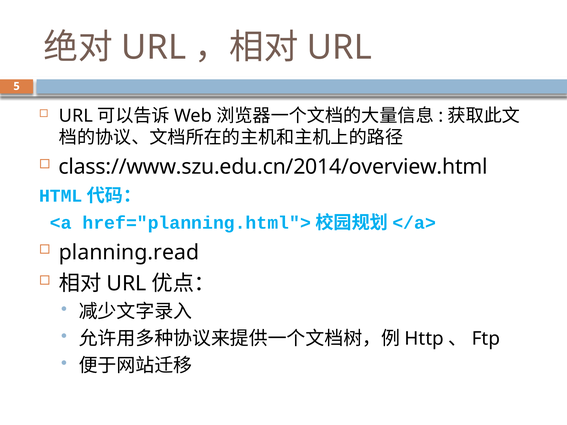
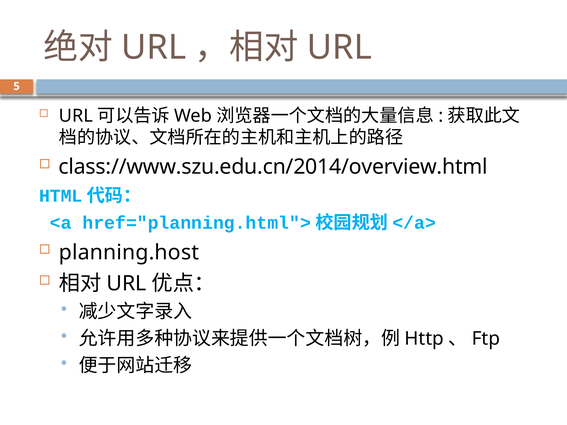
planning.read: planning.read -> planning.host (129, 253)
